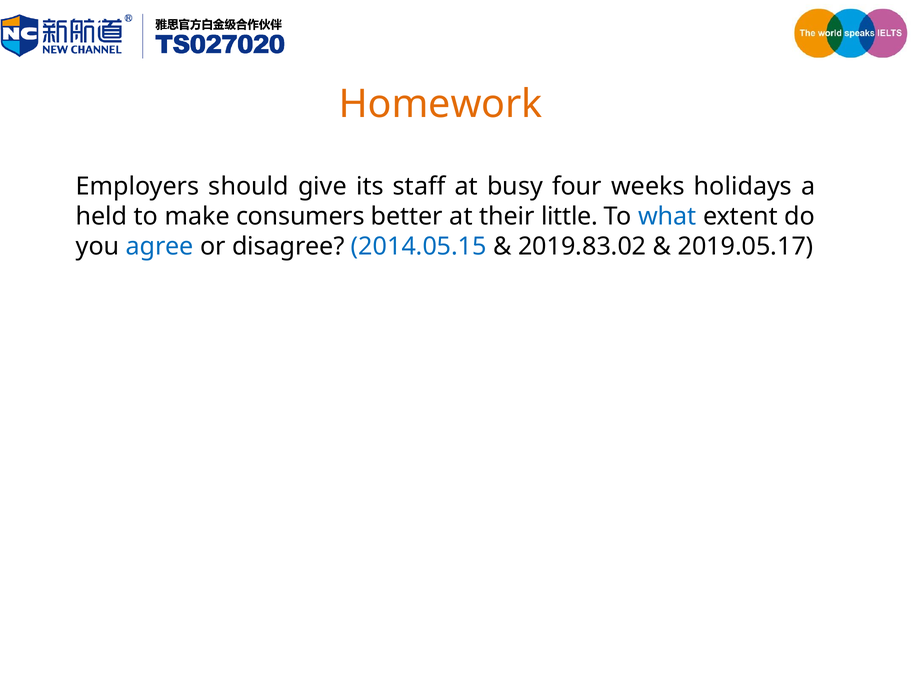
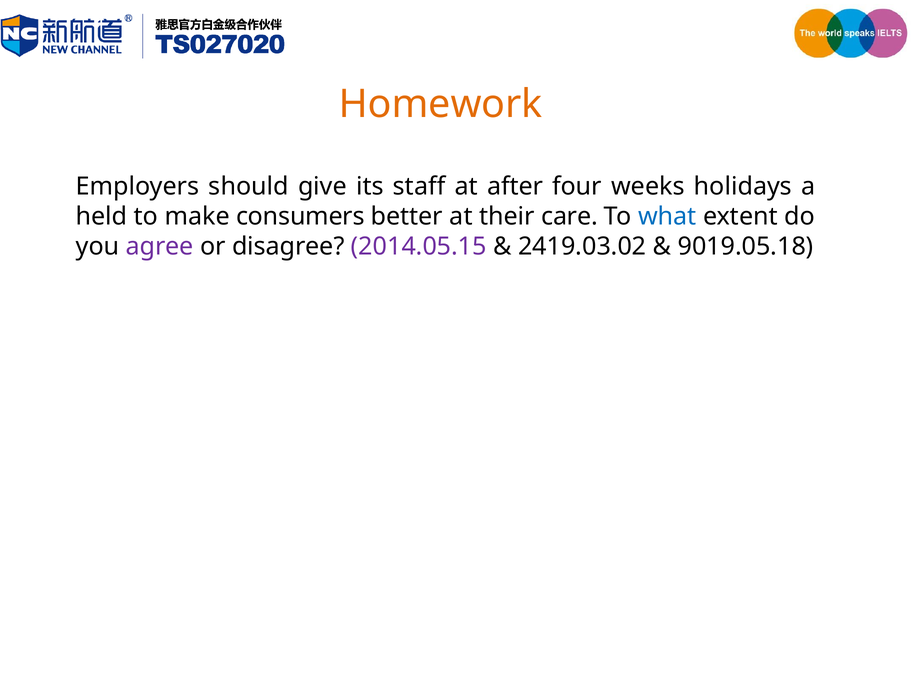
busy: busy -> after (515, 186)
little: little -> care (570, 217)
agree colour: blue -> purple (160, 247)
2014.05.15 colour: blue -> purple (419, 247)
2019.83.02: 2019.83.02 -> 2419.03.02 (582, 247)
2019.05.17: 2019.05.17 -> 9019.05.18 (746, 247)
